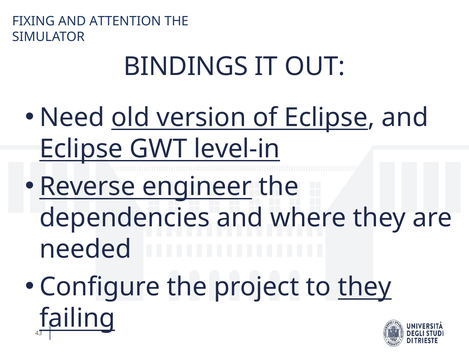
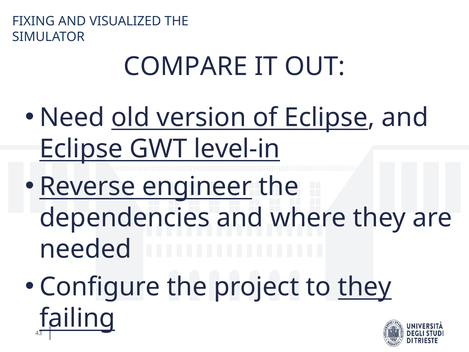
ATTENTION: ATTENTION -> VISUALIZED (125, 21)
BINDINGS: BINDINGS -> COMPARE (186, 67)
